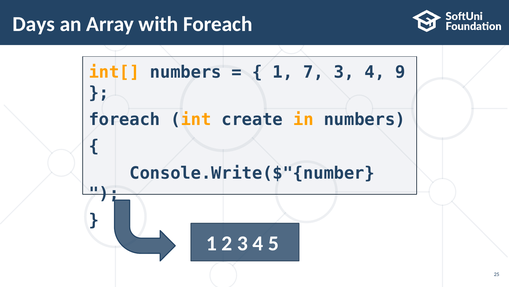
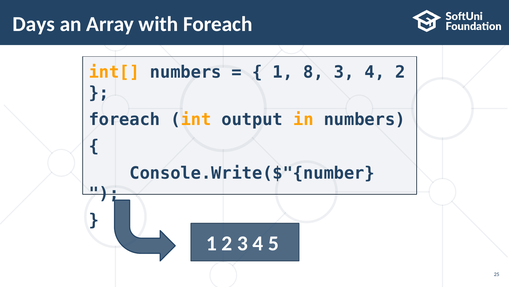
7: 7 -> 8 (313, 72)
4 9: 9 -> 2 (400, 72)
create: create -> output (252, 119)
